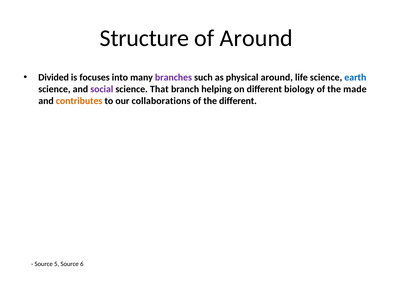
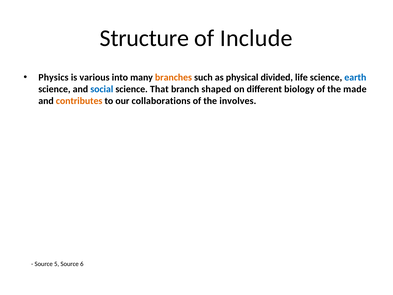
of Around: Around -> Include (256, 38)
Divided: Divided -> Physics (53, 77)
focuses: focuses -> various (95, 77)
branches colour: purple -> orange (173, 77)
physical around: around -> divided (277, 77)
social colour: purple -> blue (102, 89)
helping: helping -> shaped (216, 89)
the different: different -> involves (238, 101)
